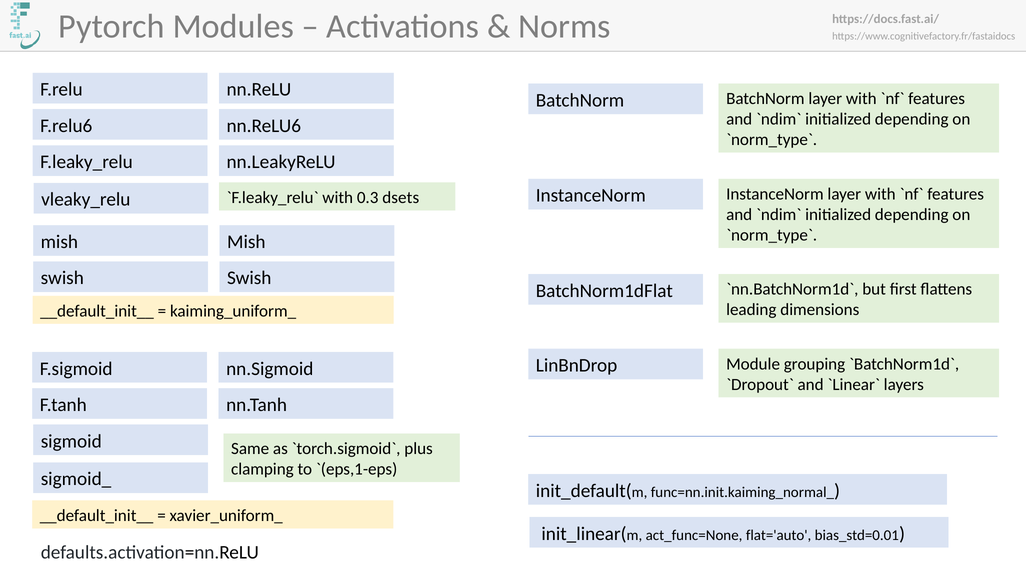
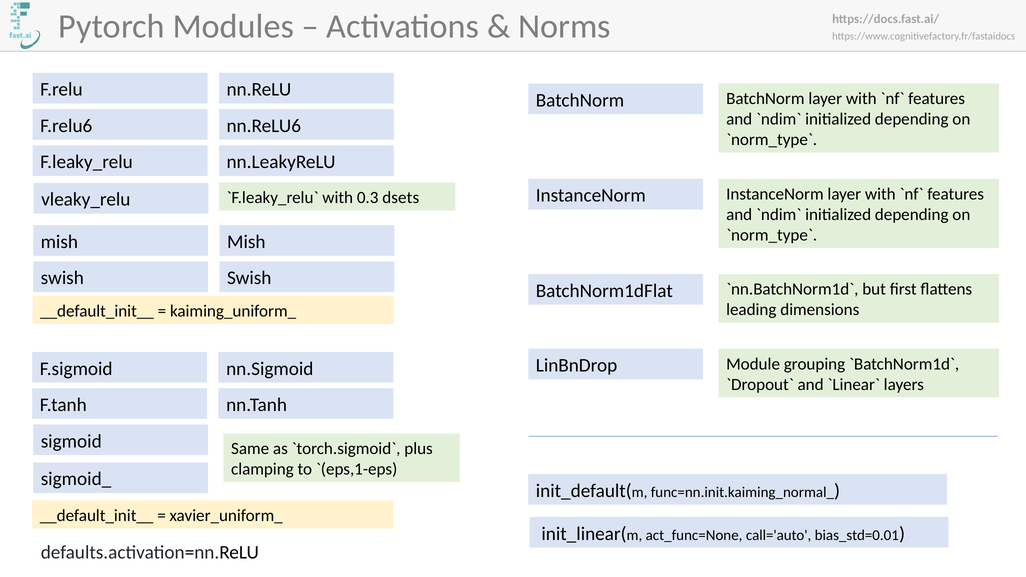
flat='auto: flat='auto -> call='auto (779, 535)
